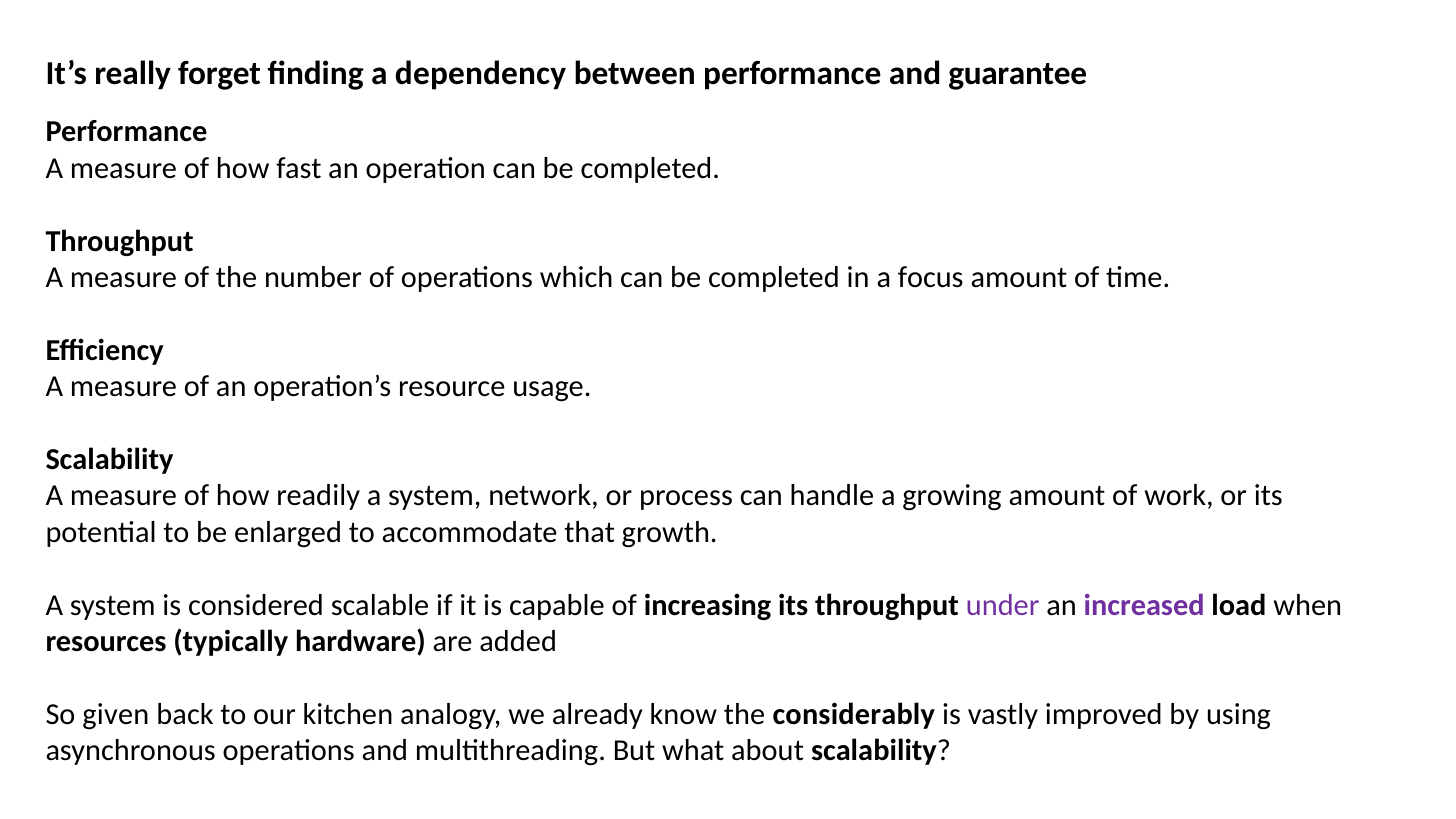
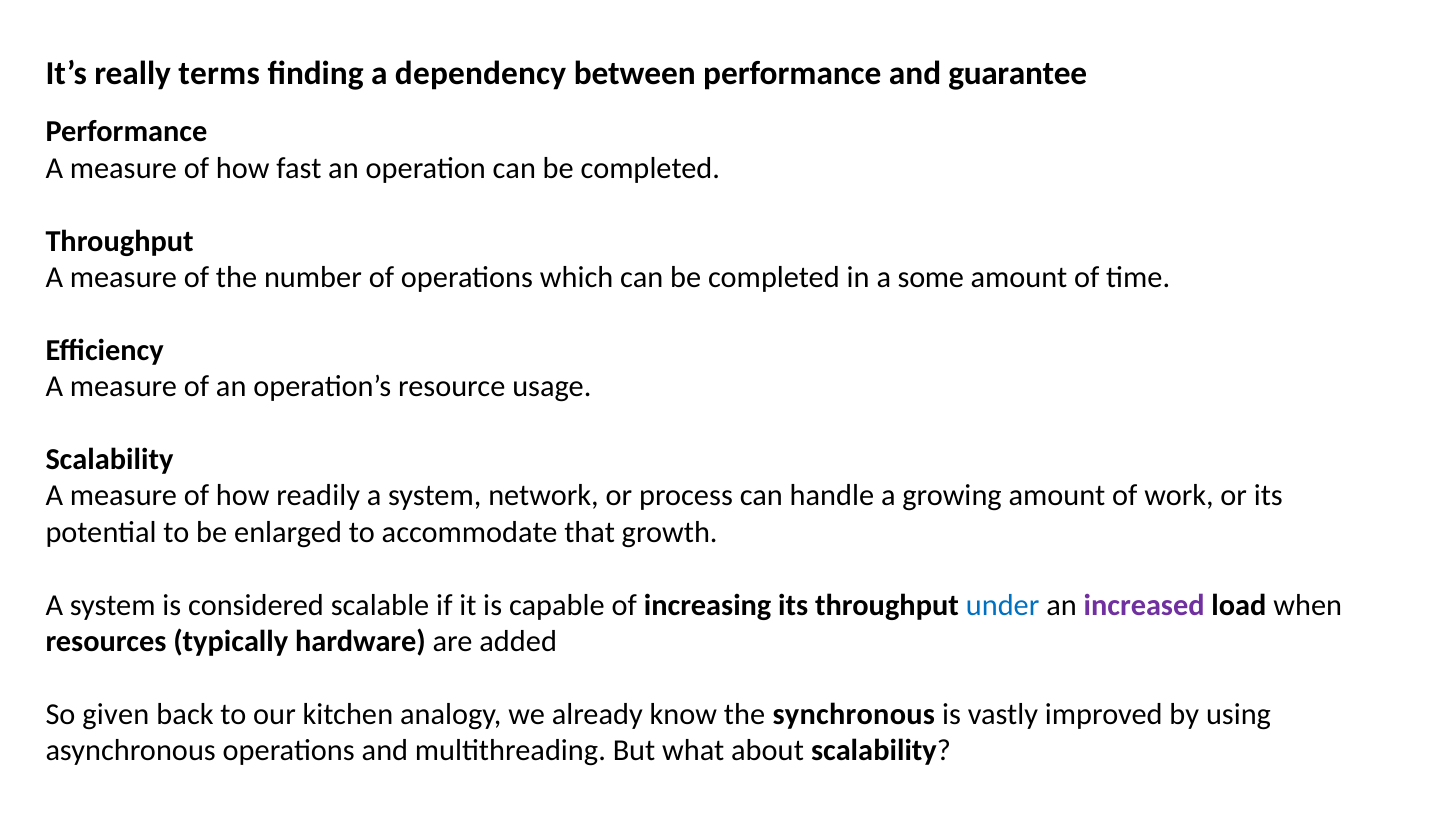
forget: forget -> terms (219, 74)
focus: focus -> some (931, 277)
under colour: purple -> blue (1003, 605)
considerably: considerably -> synchronous (854, 714)
